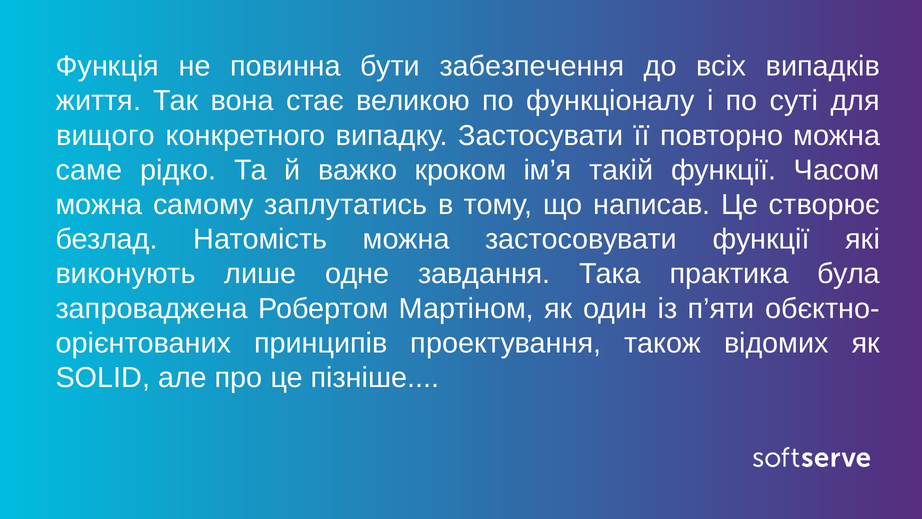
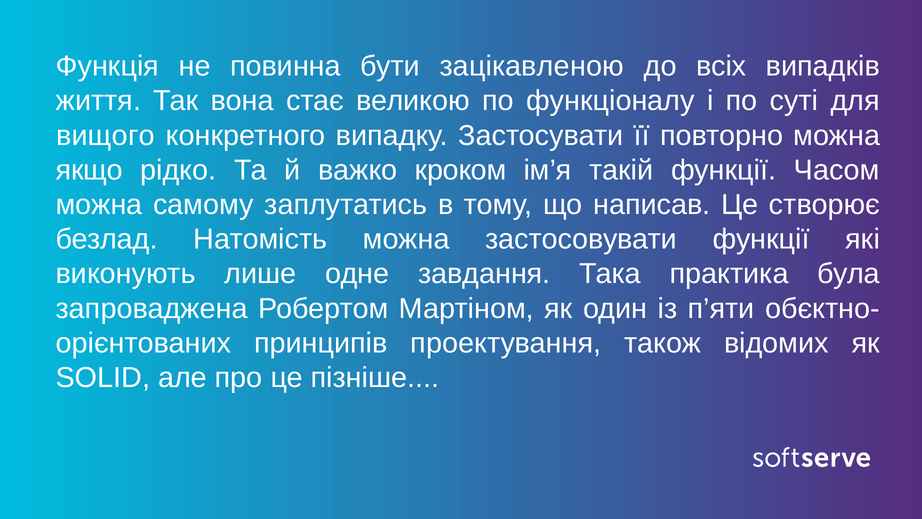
забезпечення: забезпечення -> зацікавленою (532, 66)
саме: саме -> якщо (89, 170)
